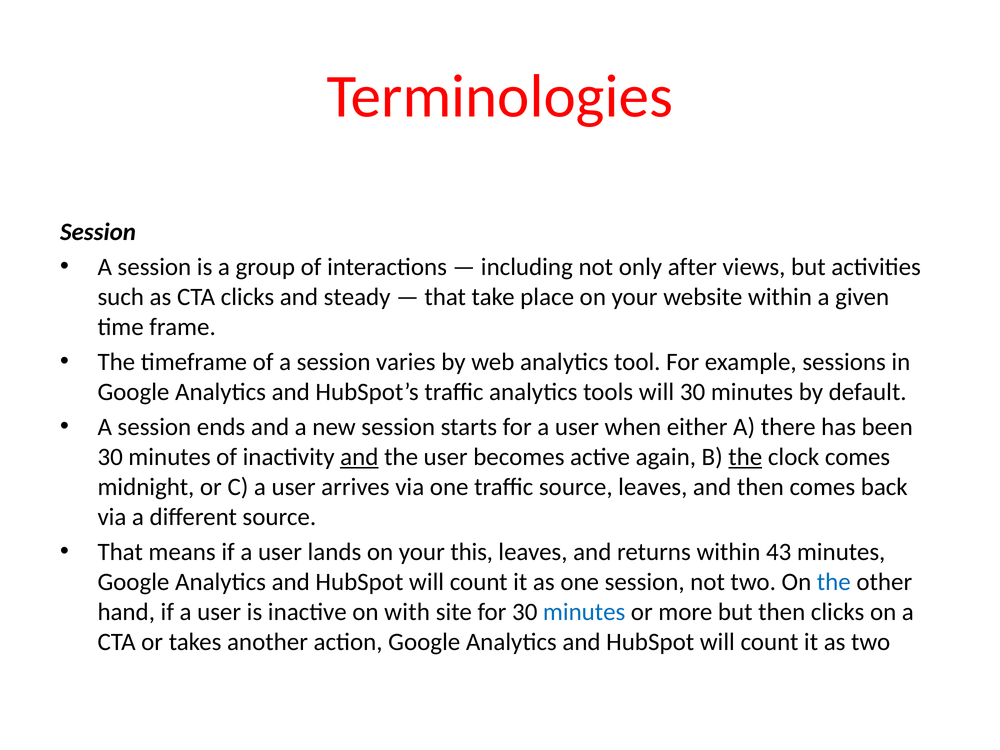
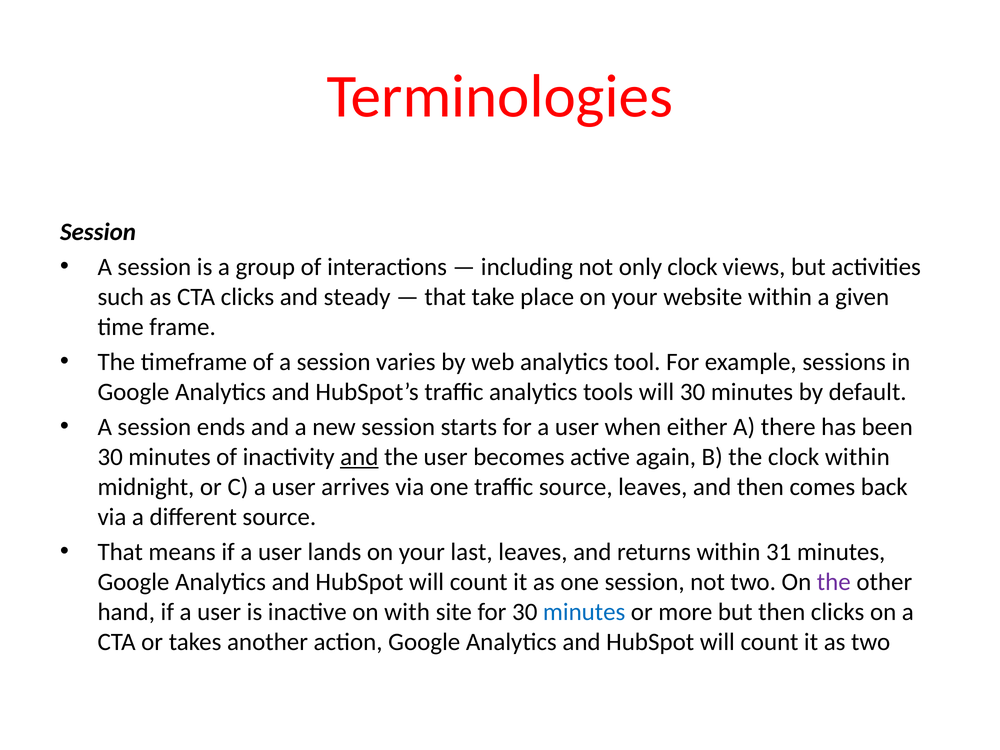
only after: after -> clock (692, 267)
the underline: present -> none (745, 457)
clock comes: comes -> within (857, 457)
this: this -> last (472, 552)
43: 43 -> 31 (779, 552)
the colour: blue -> purple (834, 582)
